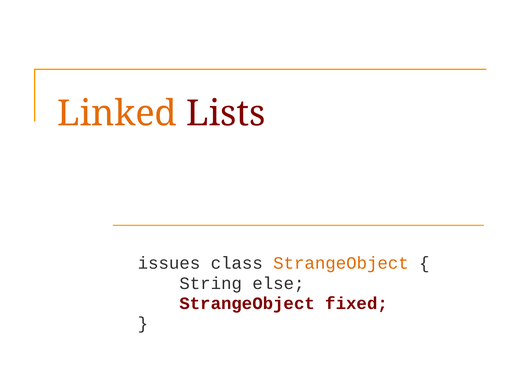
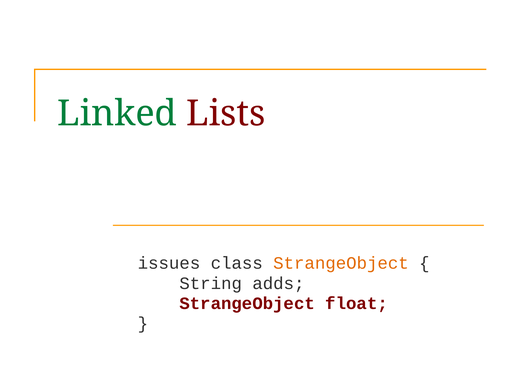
Linked colour: orange -> green (117, 114)
else: else -> adds (278, 284)
fixed: fixed -> float (357, 304)
